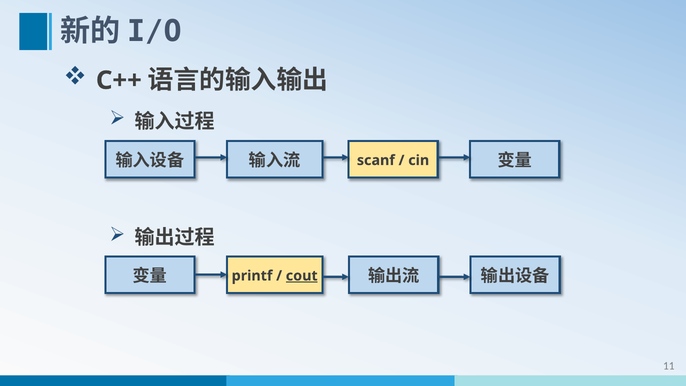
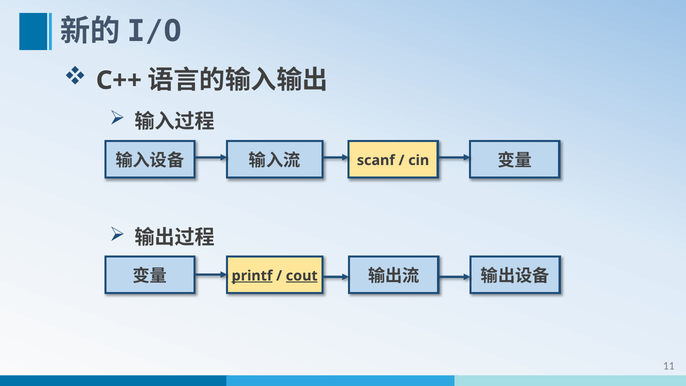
printf underline: none -> present (252, 276)
